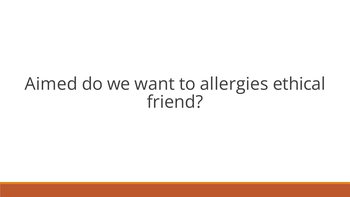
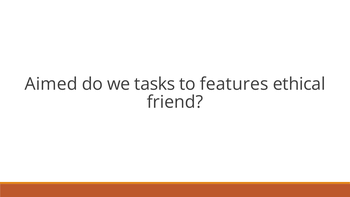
want: want -> tasks (155, 84)
allergies: allergies -> features (234, 84)
